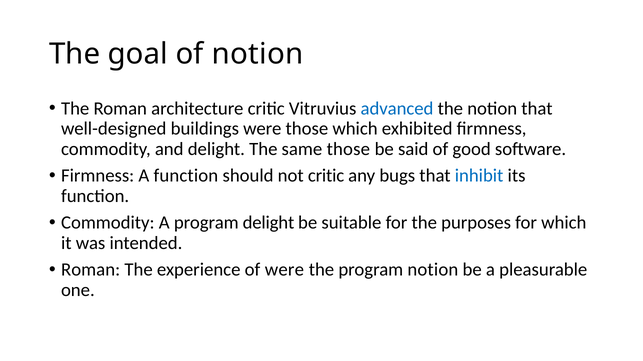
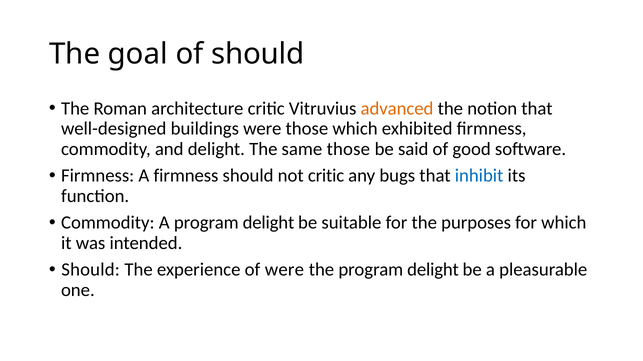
of notion: notion -> should (258, 54)
advanced colour: blue -> orange (397, 109)
A function: function -> firmness (186, 176)
Roman: Roman -> Should (91, 270)
the program notion: notion -> delight (433, 270)
